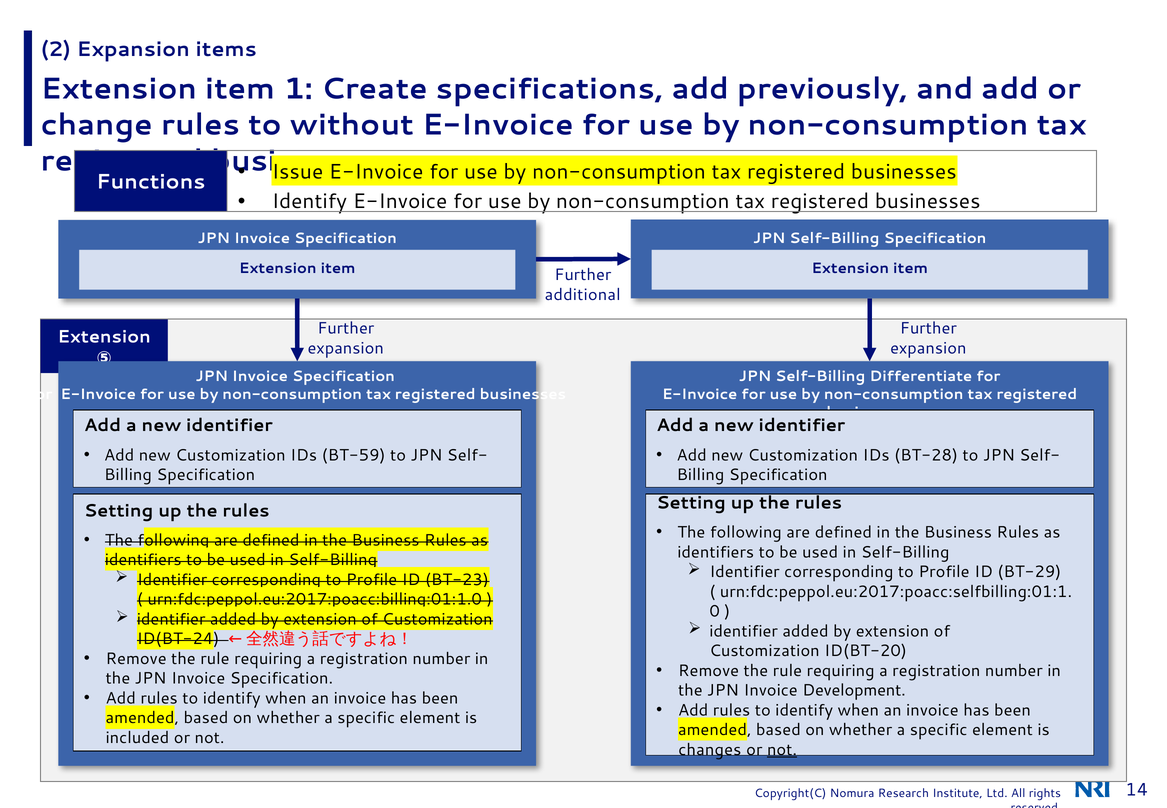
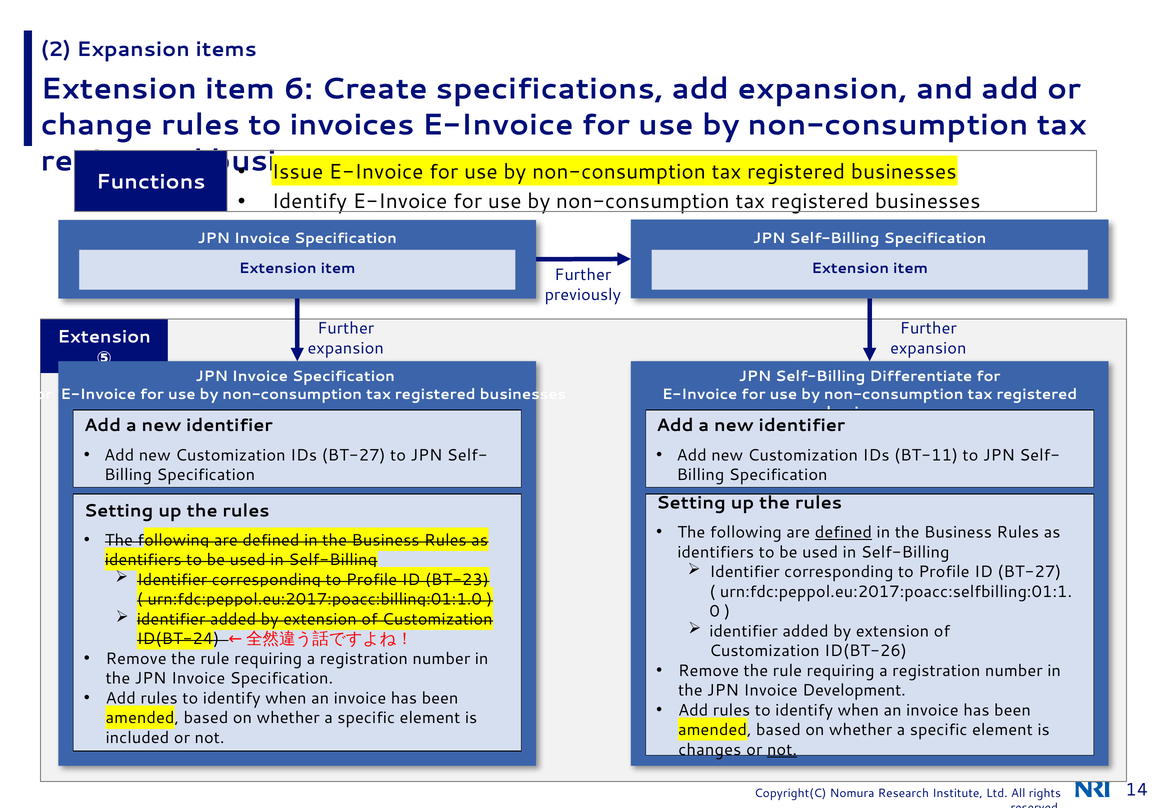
1: 1 -> 6 (298, 89)
add previously: previously -> expansion (823, 89)
without: without -> invoices (352, 125)
additional: additional -> previously (583, 295)
IDs BT-59: BT-59 -> BT-27 (354, 455)
BT-28: BT-28 -> BT-11 (926, 455)
defined underline: none -> present (843, 532)
ID BT-29: BT-29 -> BT-27 (1029, 572)
ID(BT-20: ID(BT-20 -> ID(BT-26 (866, 651)
